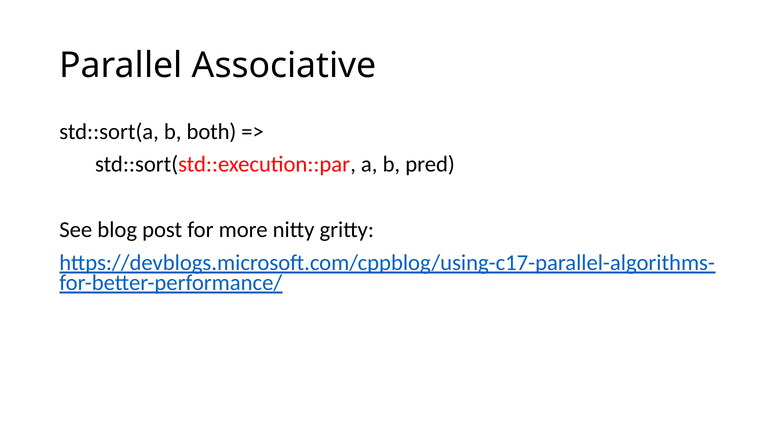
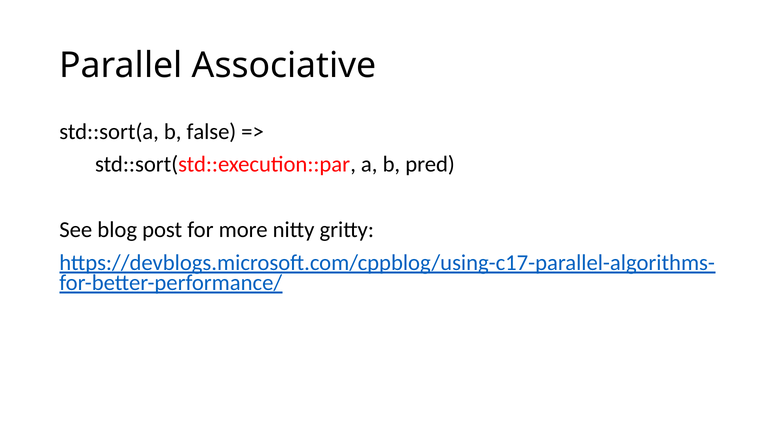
both: both -> false (211, 132)
